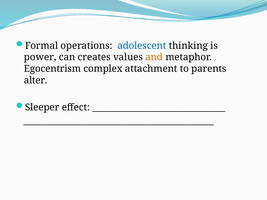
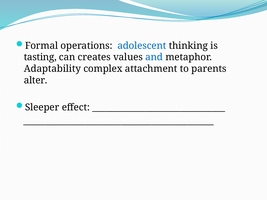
power: power -> tasting (40, 57)
and colour: orange -> blue (154, 57)
Egocentrism: Egocentrism -> Adaptability (52, 69)
